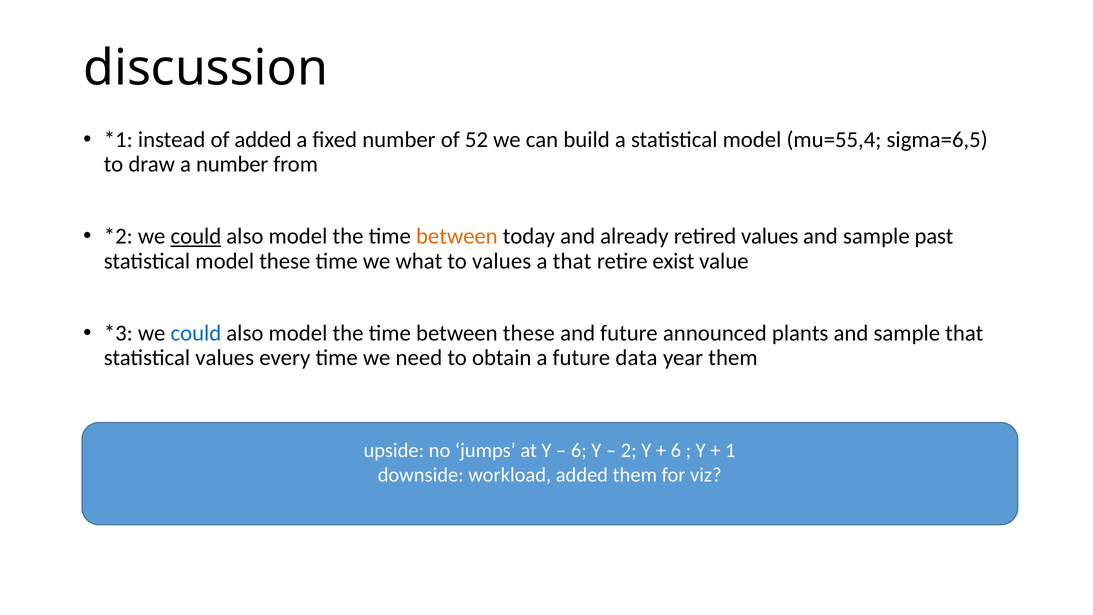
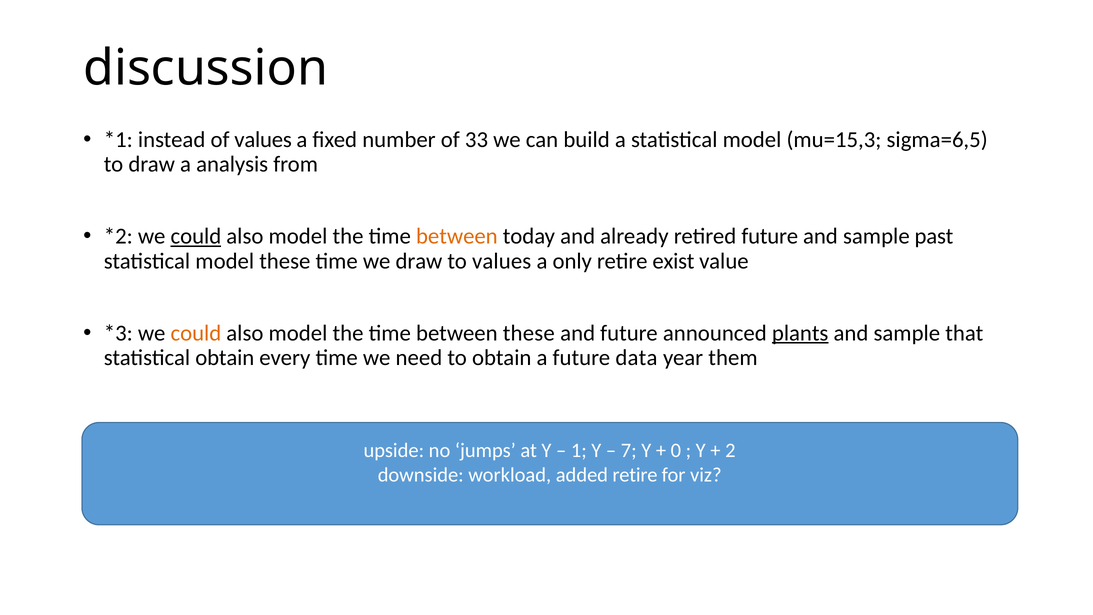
of added: added -> values (263, 140)
52: 52 -> 33 (477, 140)
mu=55,4: mu=55,4 -> mu=15,3 (834, 140)
a number: number -> analysis (232, 164)
retired values: values -> future (770, 236)
we what: what -> draw (419, 261)
a that: that -> only (572, 261)
could colour: blue -> orange (196, 333)
plants underline: none -> present (800, 333)
statistical values: values -> obtain (225, 358)
6: 6 -> 1 (579, 450)
2: 2 -> 7 (629, 450)
6: 6 -> 0 (676, 450)
1: 1 -> 2 (730, 450)
added them: them -> retire (635, 475)
